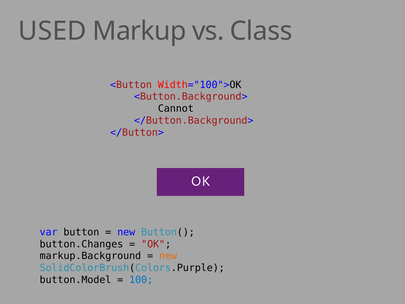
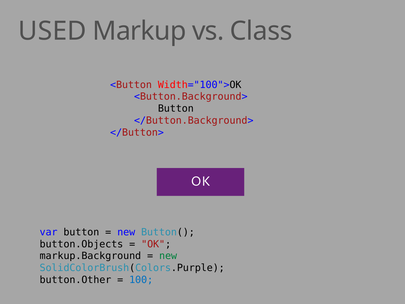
Cannot: Cannot -> Button (176, 109)
button.Changes: button.Changes -> button.Objects (81, 244)
new colour: orange -> green (168, 256)
button.Model: button.Model -> button.Other (75, 280)
